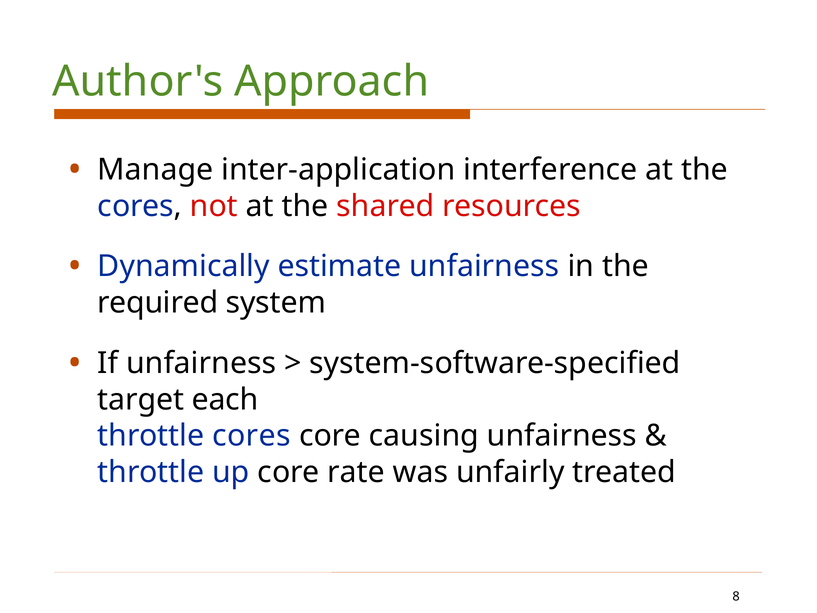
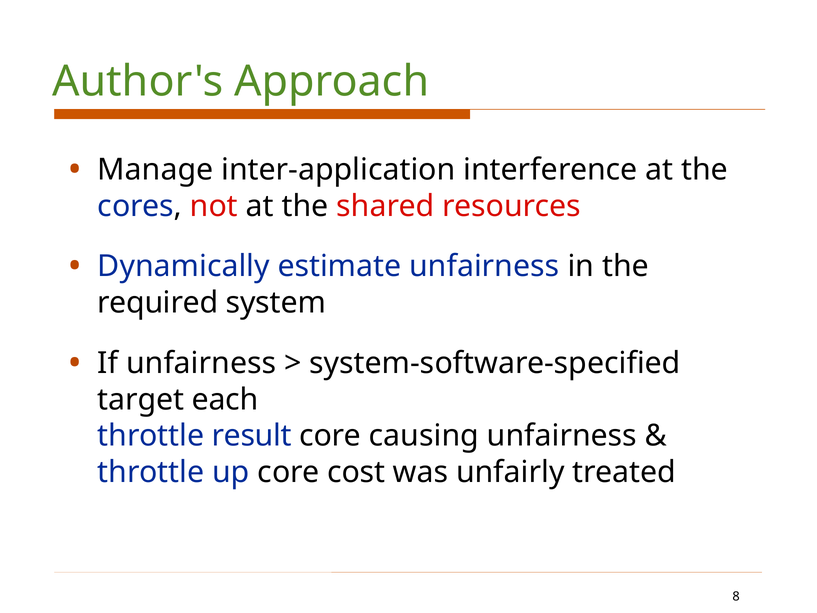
throttle cores: cores -> result (252, 436)
rate: rate -> cost (356, 472)
